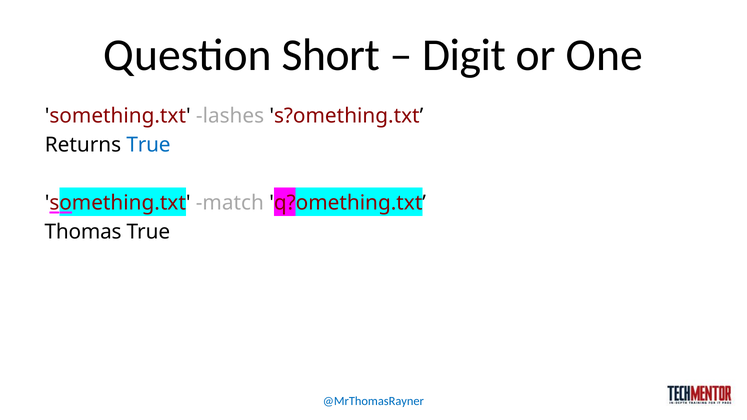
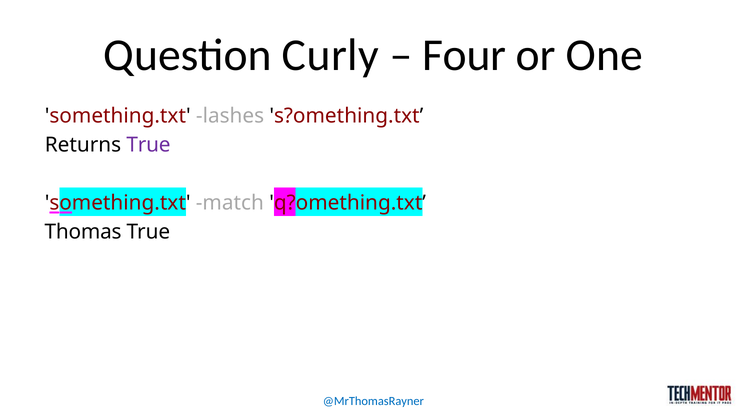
Short: Short -> Curly (330, 55)
Digit: Digit -> Four (464, 55)
True colour: blue -> purple (148, 145)
